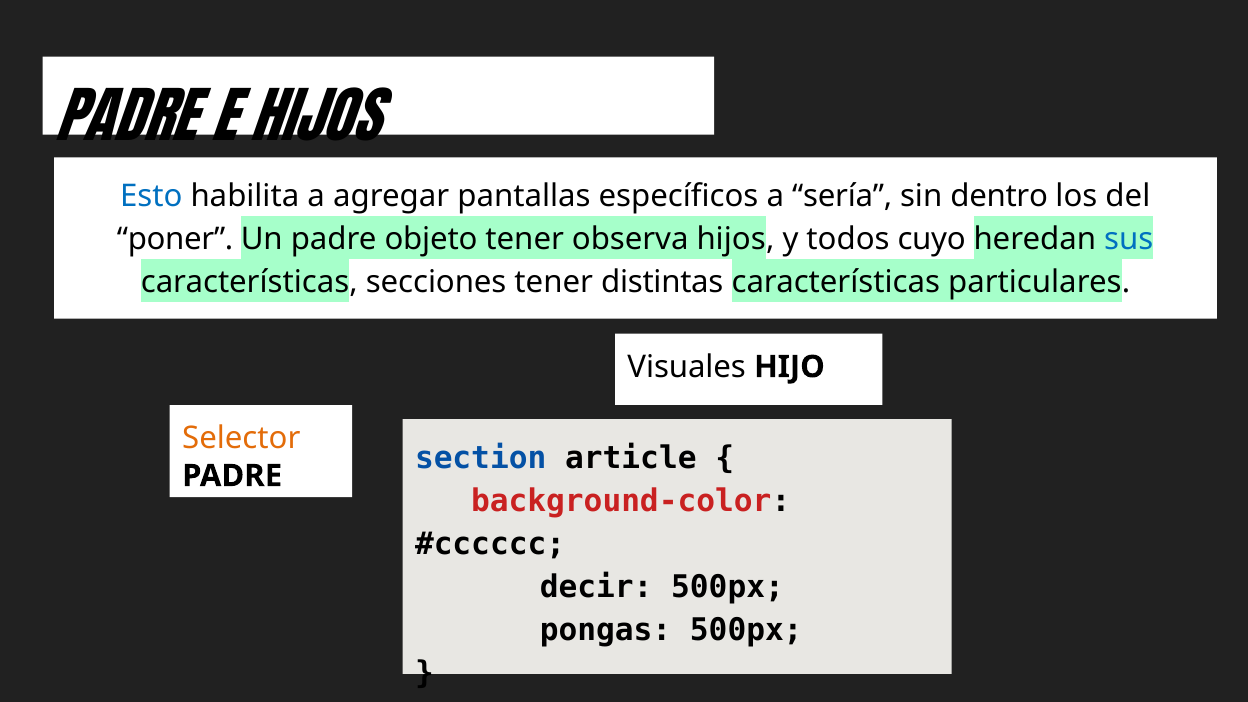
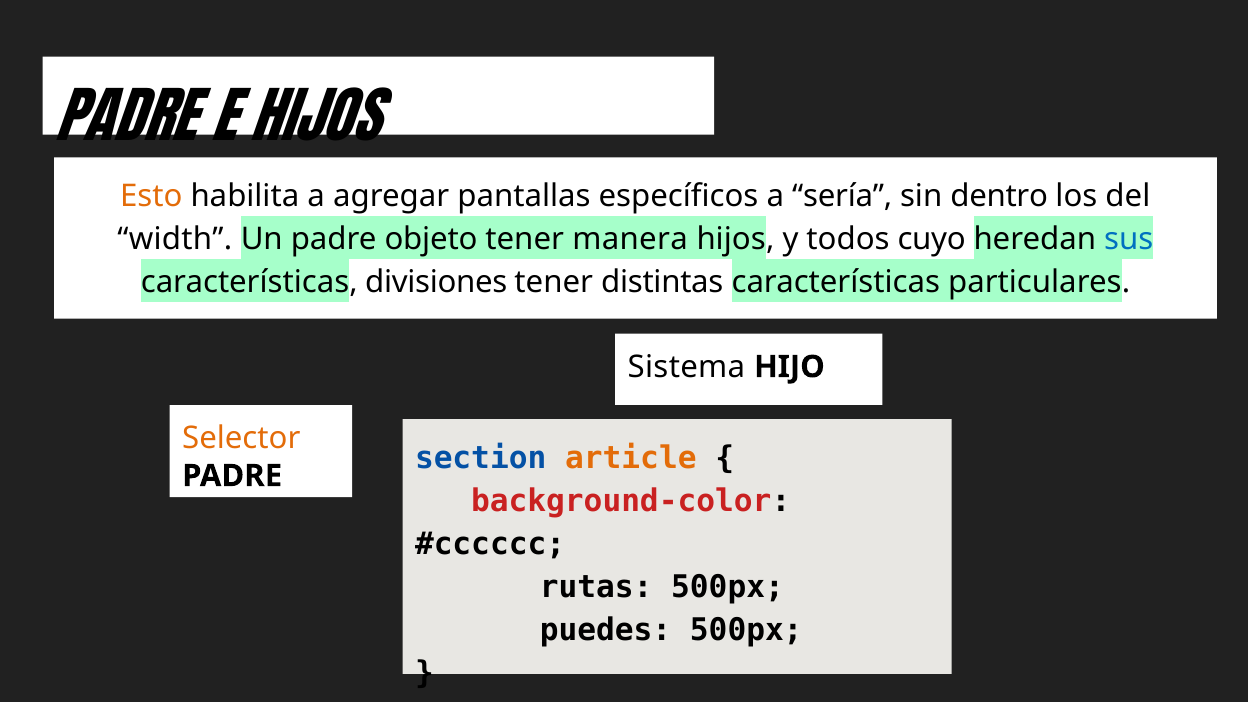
Esto colour: blue -> orange (151, 196)
poner: poner -> width (175, 239)
observa: observa -> manera (630, 239)
secciones: secciones -> divisiones (436, 282)
Visuales: Visuales -> Sistema (686, 367)
article colour: black -> orange (631, 458)
decir: decir -> rutas (596, 587)
pongas: pongas -> puedes (605, 630)
